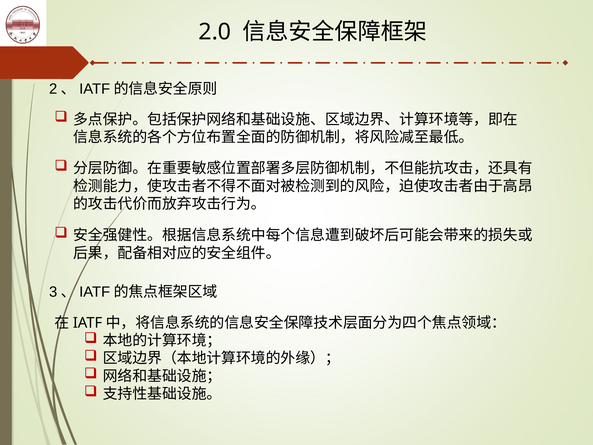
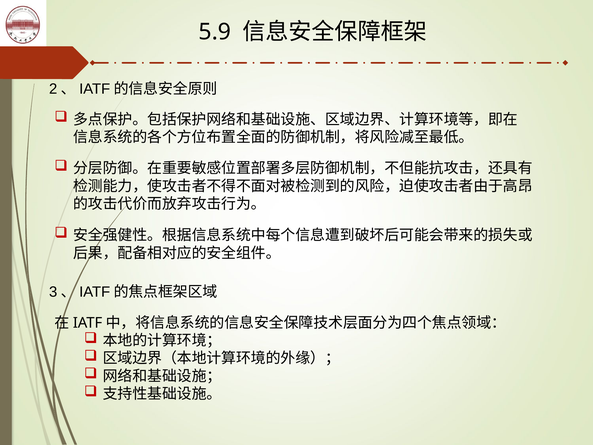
2.0: 2.0 -> 5.9 (215, 32)
